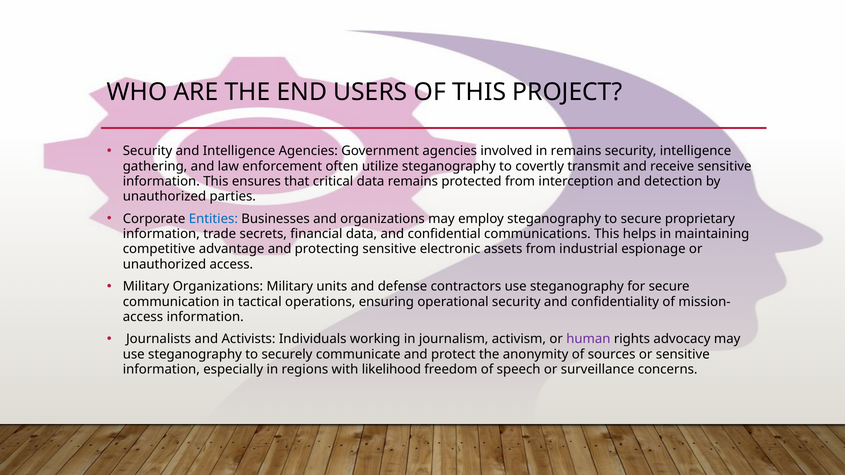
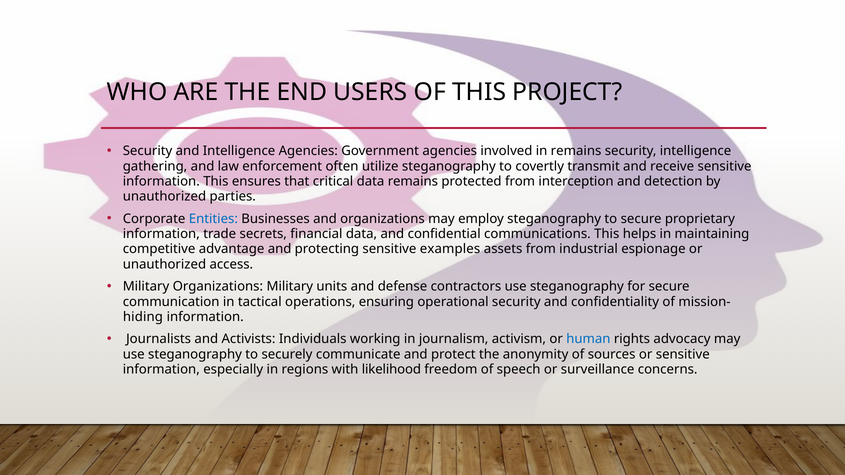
electronic: electronic -> examples (450, 249)
access: access -> hiding (143, 317)
human colour: purple -> blue (588, 339)
